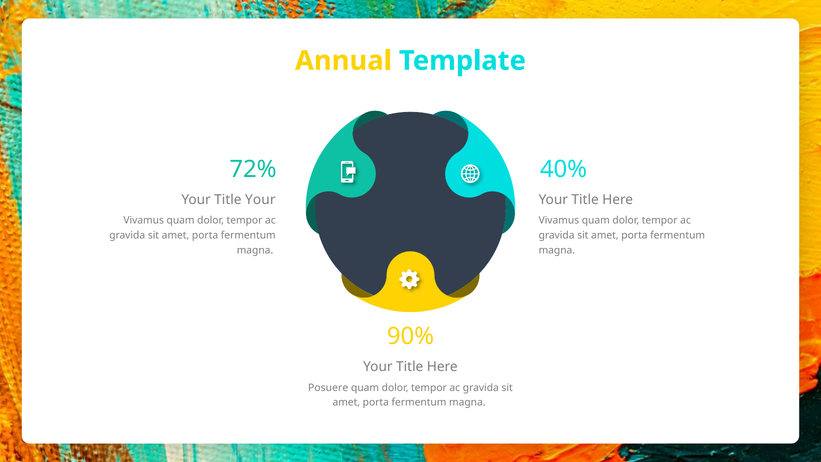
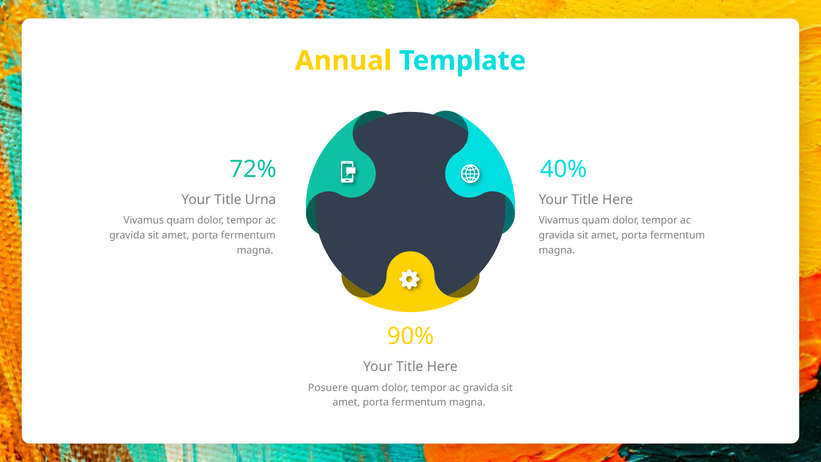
Title Your: Your -> Urna (260, 199)
